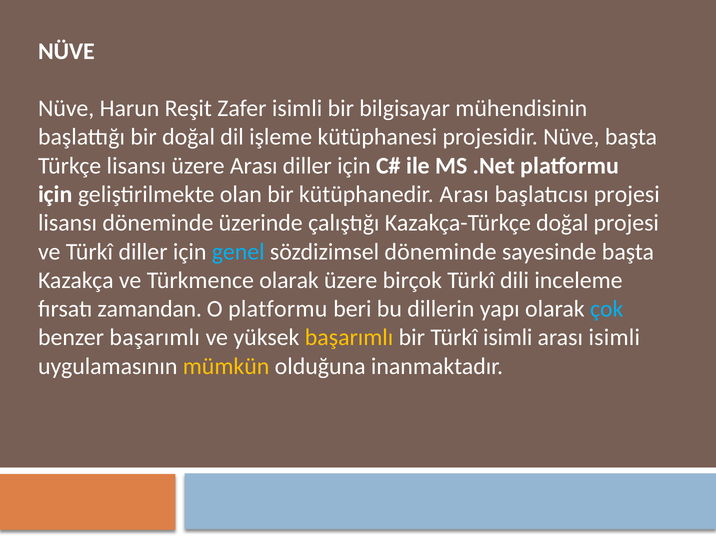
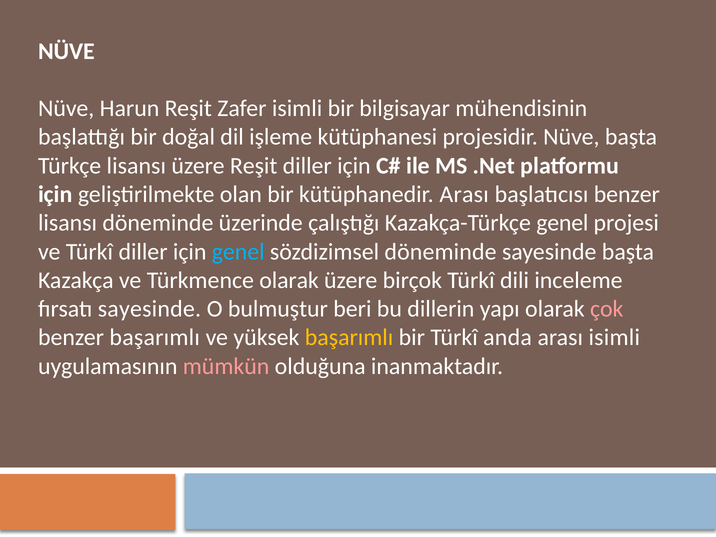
üzere Arası: Arası -> Reşit (254, 166)
başlatıcısı projesi: projesi -> benzer (627, 194)
Kazakça-Türkçe doğal: doğal -> genel (562, 223)
fırsatı zamandan: zamandan -> sayesinde (149, 309)
O platformu: platformu -> bulmuştur (278, 309)
çok colour: light blue -> pink (607, 309)
Türkî isimli: isimli -> anda (508, 338)
mümkün colour: yellow -> pink (226, 366)
